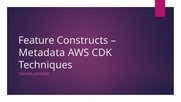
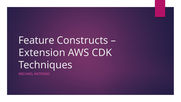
Metadata: Metadata -> Extension (42, 53)
